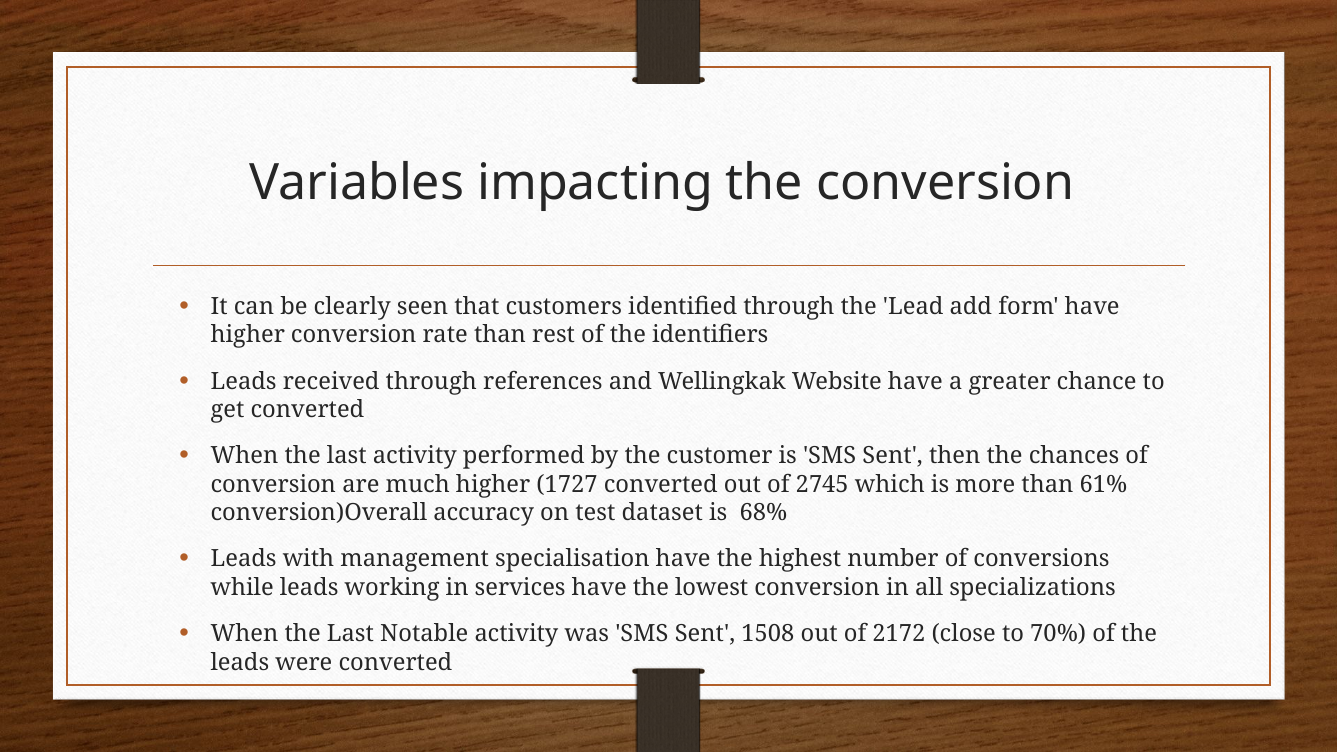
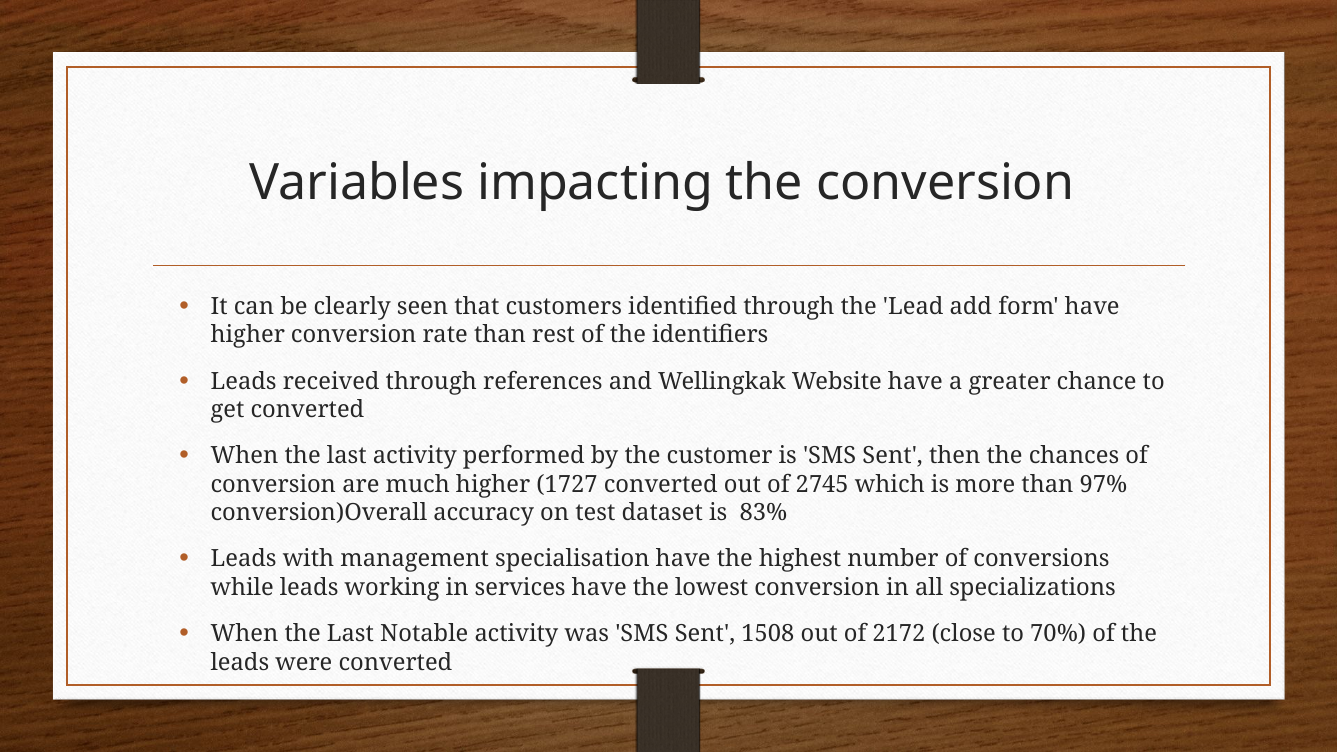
61%: 61% -> 97% (1104, 484)
68%: 68% -> 83% (763, 513)
